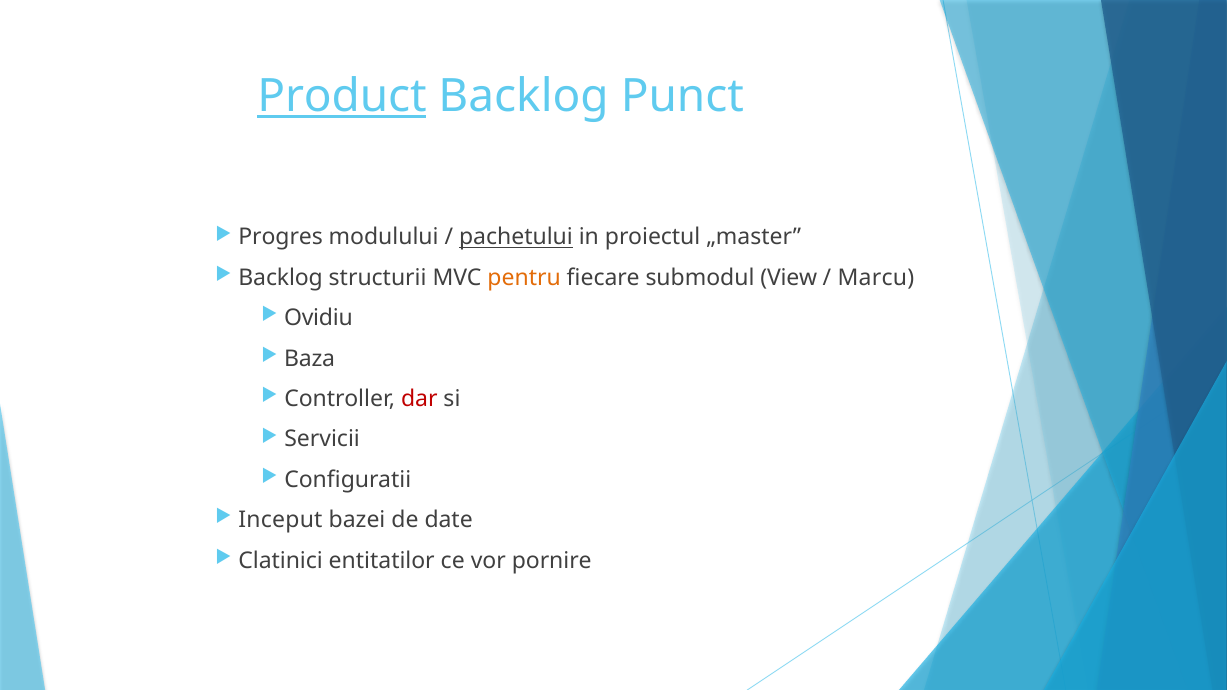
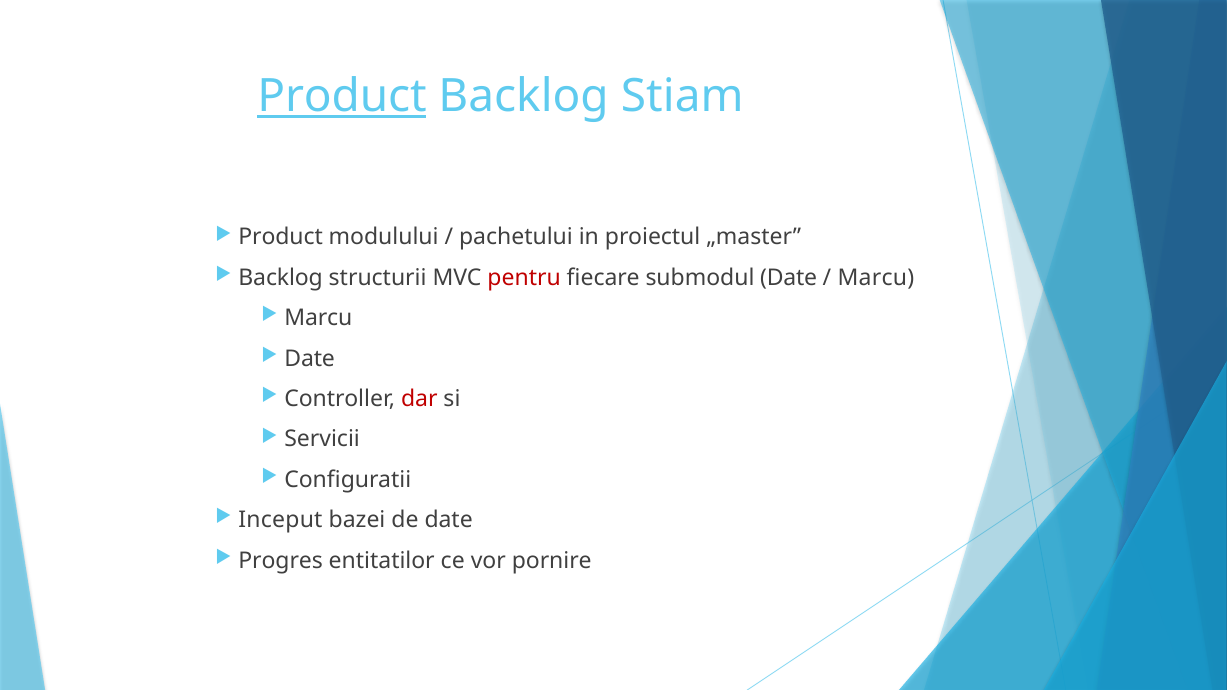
Punct: Punct -> Stiam (682, 97)
Progres: Progres -> Product (281, 237)
pachetului underline: present -> none (516, 237)
pentru colour: orange -> red (524, 278)
submodul View: View -> Date (789, 278)
Ovidiu: Ovidiu -> Marcu (318, 318)
Baza: Baza -> Date (310, 359)
Clatinici: Clatinici -> Progres (281, 561)
